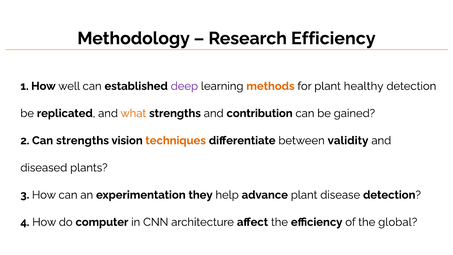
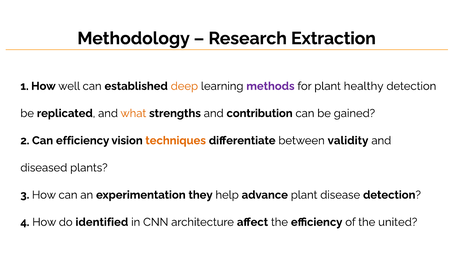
Research Efficiency: Efficiency -> Extraction (333, 38)
deep colour: purple -> orange (184, 86)
methods colour: orange -> purple (270, 86)
Can strengths: strengths -> efficiency (83, 140)
computer: computer -> identified (102, 222)
global: global -> united (398, 222)
